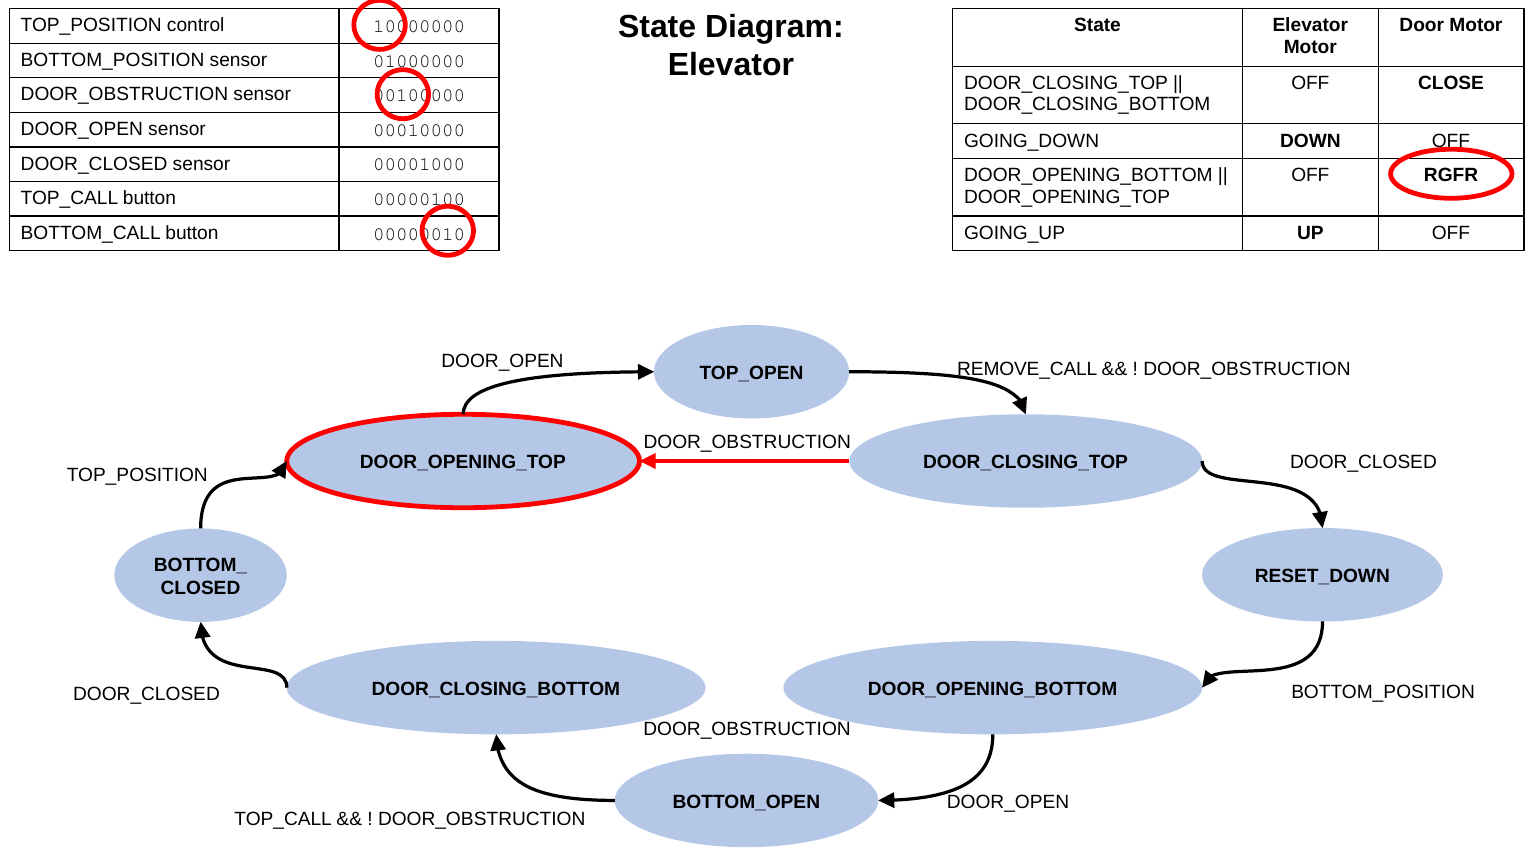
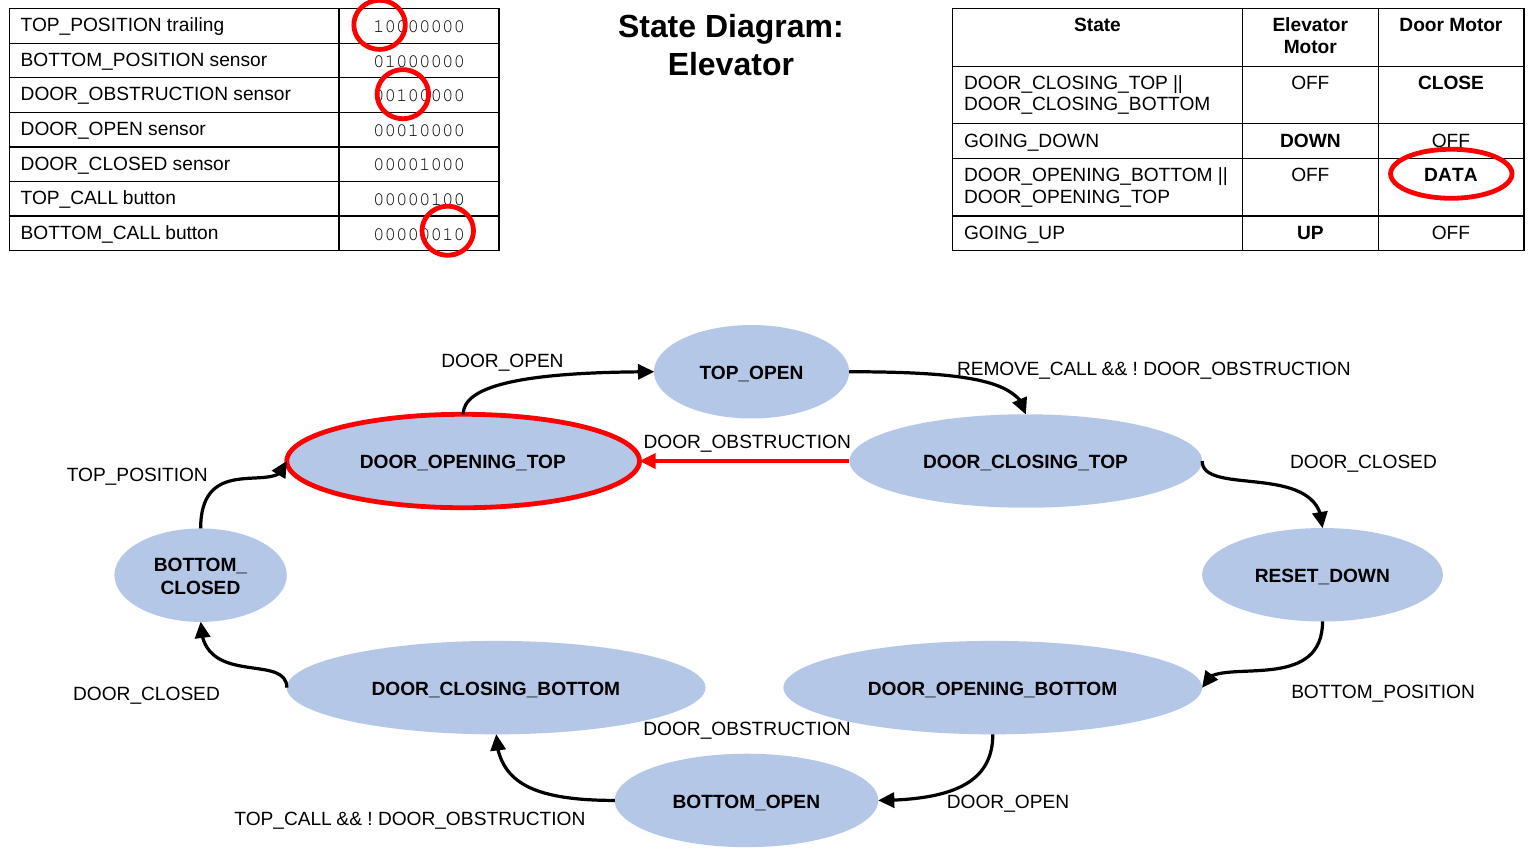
control: control -> trailing (196, 26)
RGFR: RGFR -> DATA (1451, 175)
